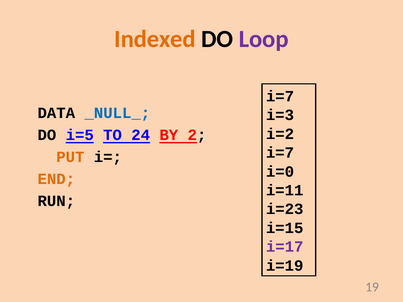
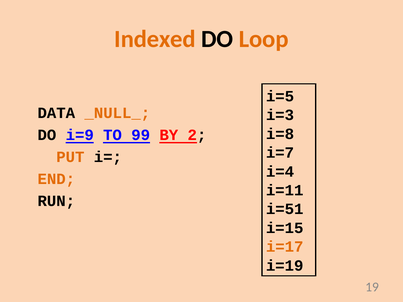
Loop colour: purple -> orange (264, 39)
i=7: i=7 -> i=5 (280, 96)
_NULL_ colour: blue -> orange (117, 113)
i=2: i=2 -> i=8 (280, 134)
i=5: i=5 -> i=9 (80, 135)
24: 24 -> 99 (141, 135)
i=0: i=0 -> i=4 (280, 172)
i=23: i=23 -> i=51 (285, 209)
i=17 colour: purple -> orange (285, 247)
